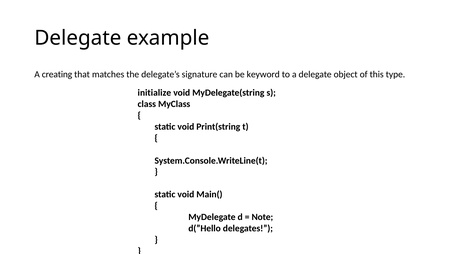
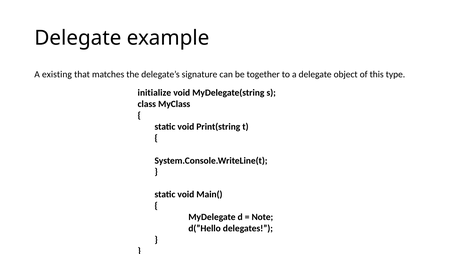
creating: creating -> existing (57, 74)
keyword: keyword -> together (263, 74)
